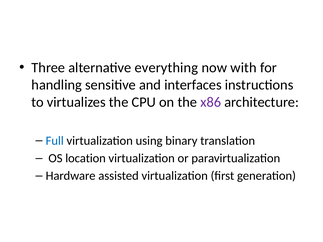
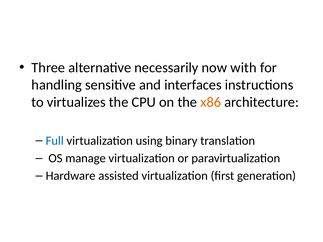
everything: everything -> necessarily (166, 68)
x86 colour: purple -> orange (211, 102)
location: location -> manage (86, 158)
